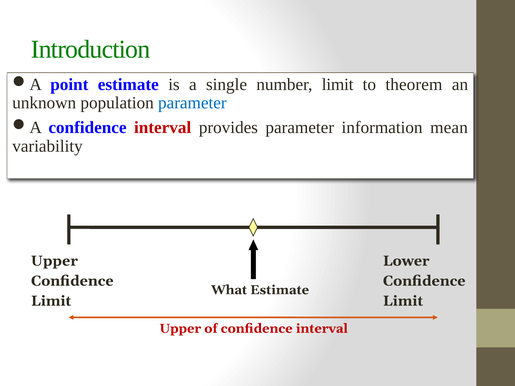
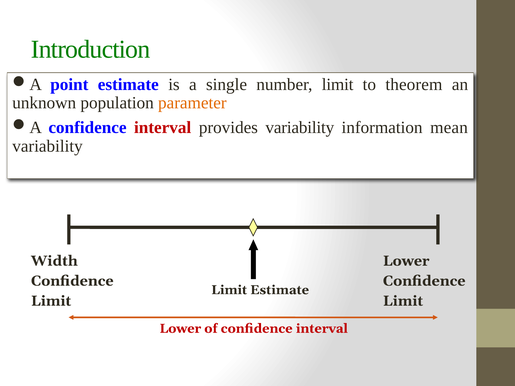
parameter colour: blue -> orange (192, 103)
provides parameter: parameter -> variability (300, 128)
Upper: Upper -> Width (54, 261)
What: What -> Limit (229, 290)
Upper: Upper -> Lower (180, 329)
